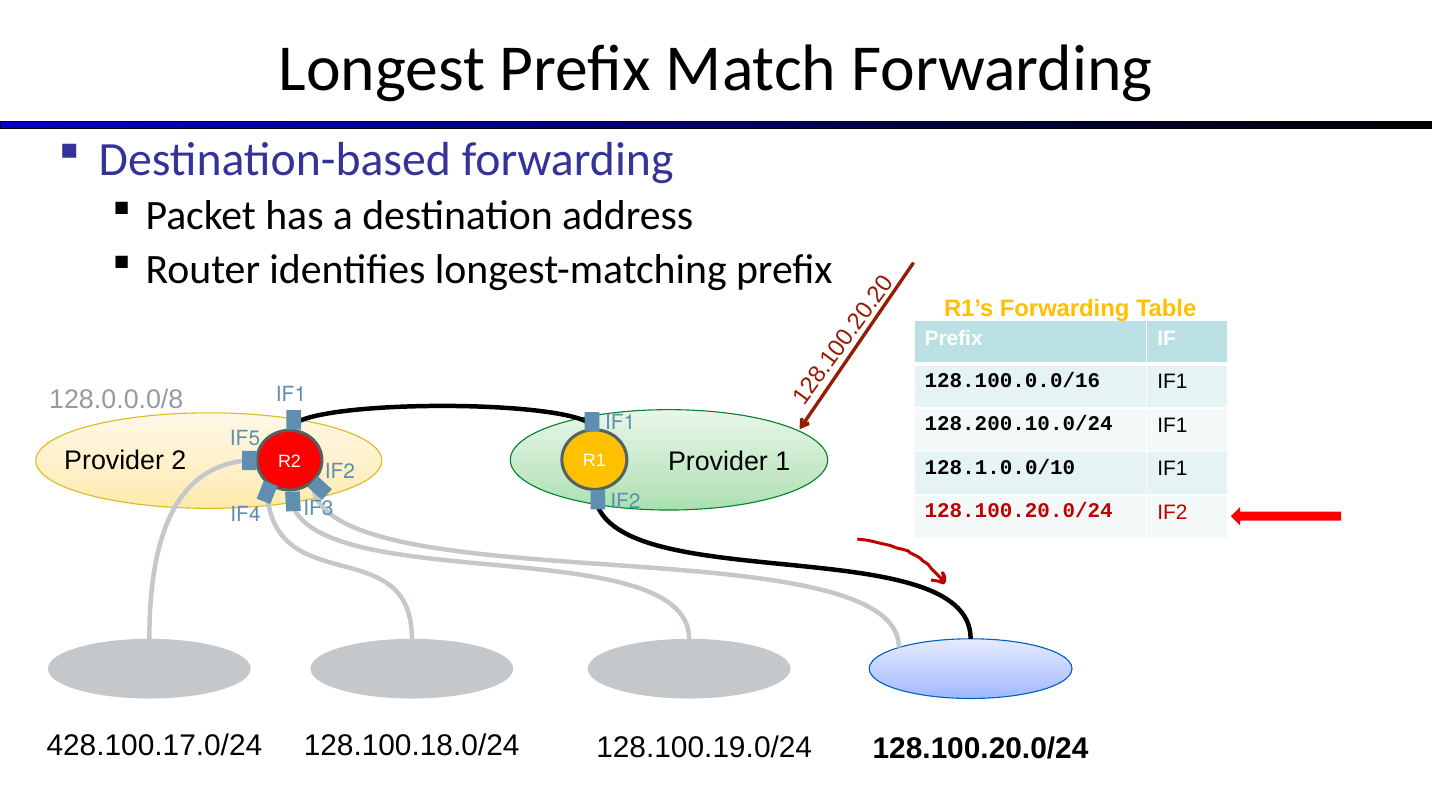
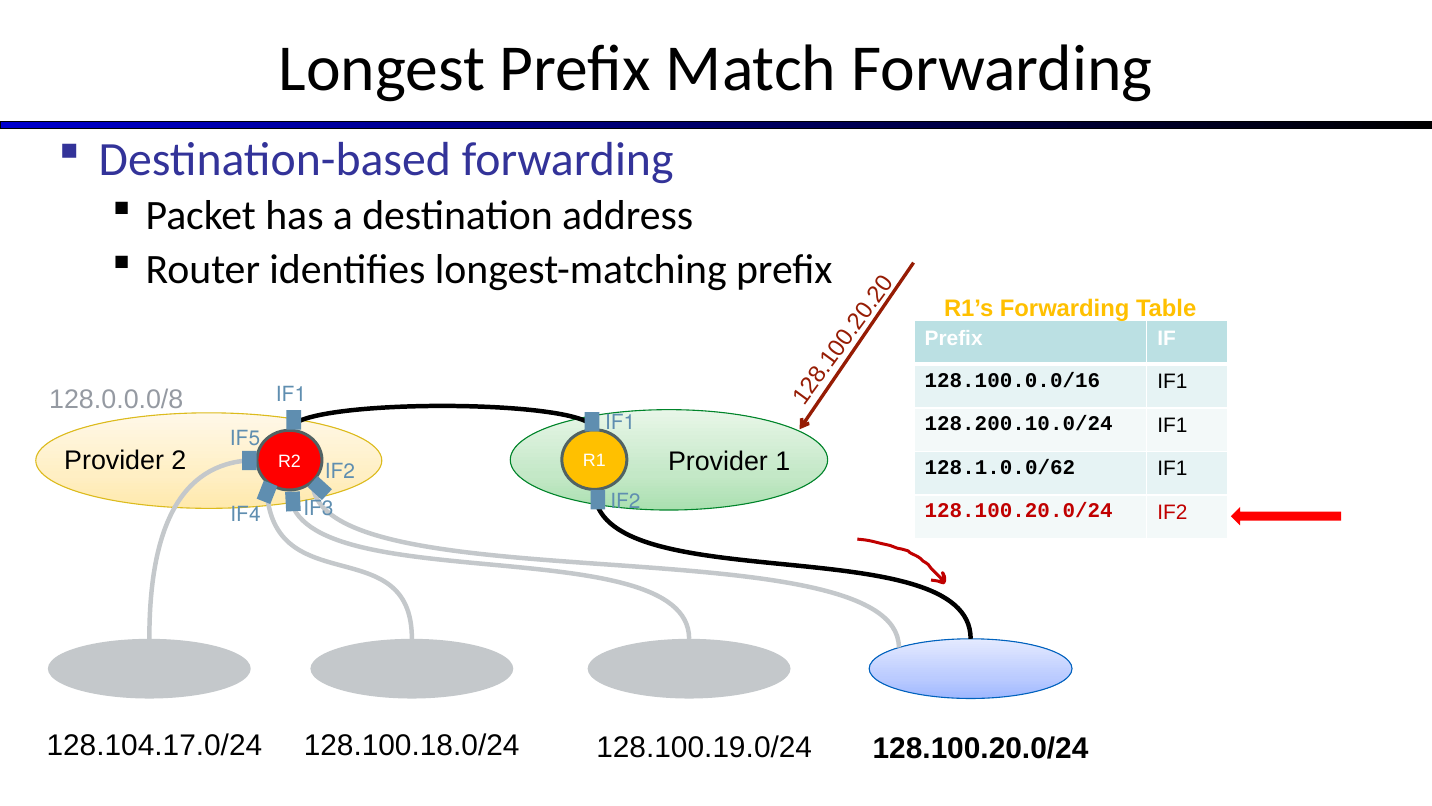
128.1.0.0/10: 128.1.0.0/10 -> 128.1.0.0/62 (1000, 467)
428.100.17.0/24: 428.100.17.0/24 -> 128.104.17.0/24 (154, 745)
